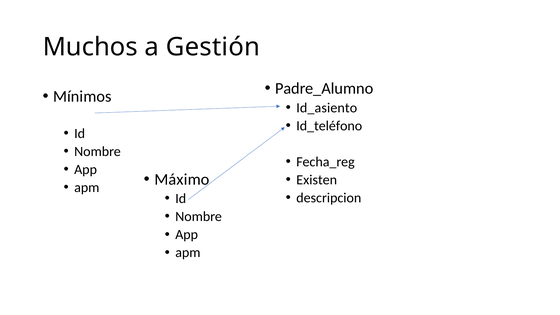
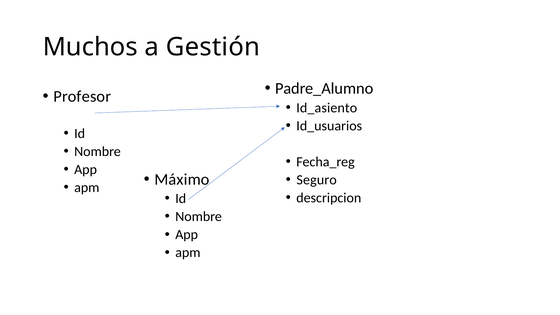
Mínimos: Mínimos -> Profesor (82, 97)
Id_teléfono: Id_teléfono -> Id_usuarios (329, 126)
Existen: Existen -> Seguro (317, 180)
